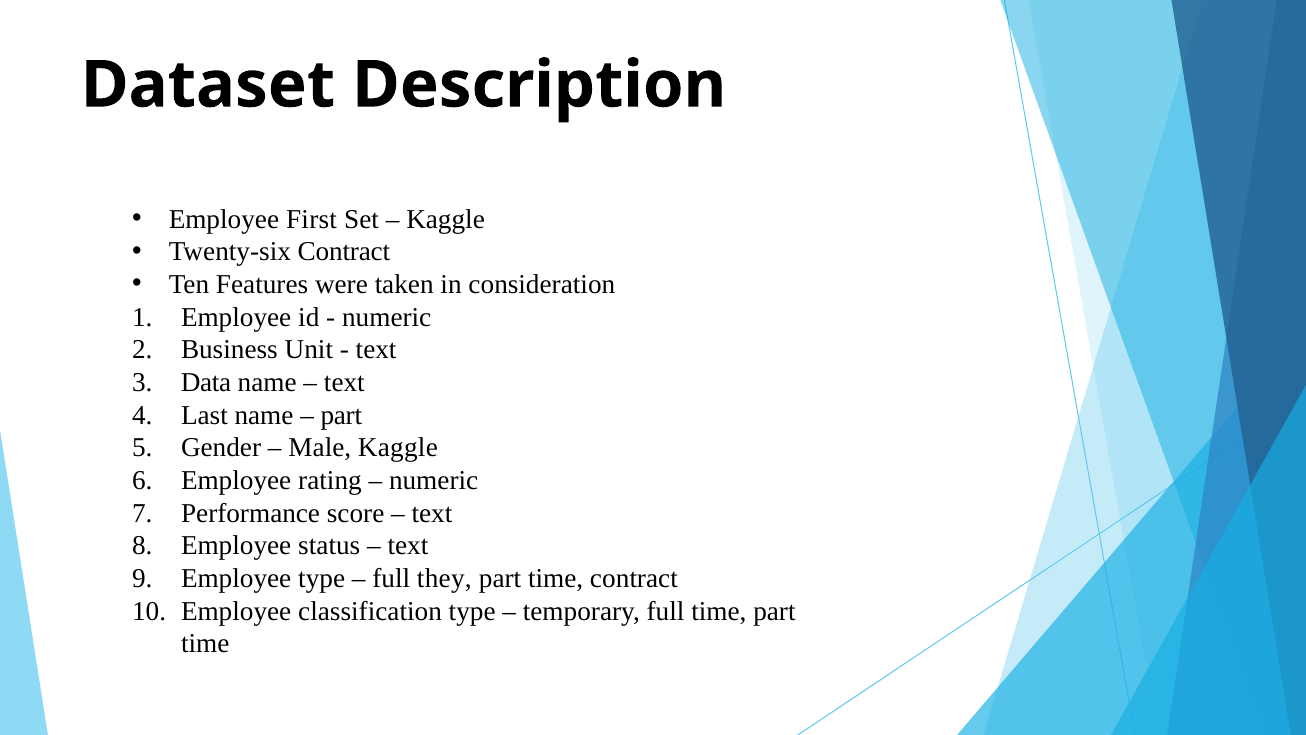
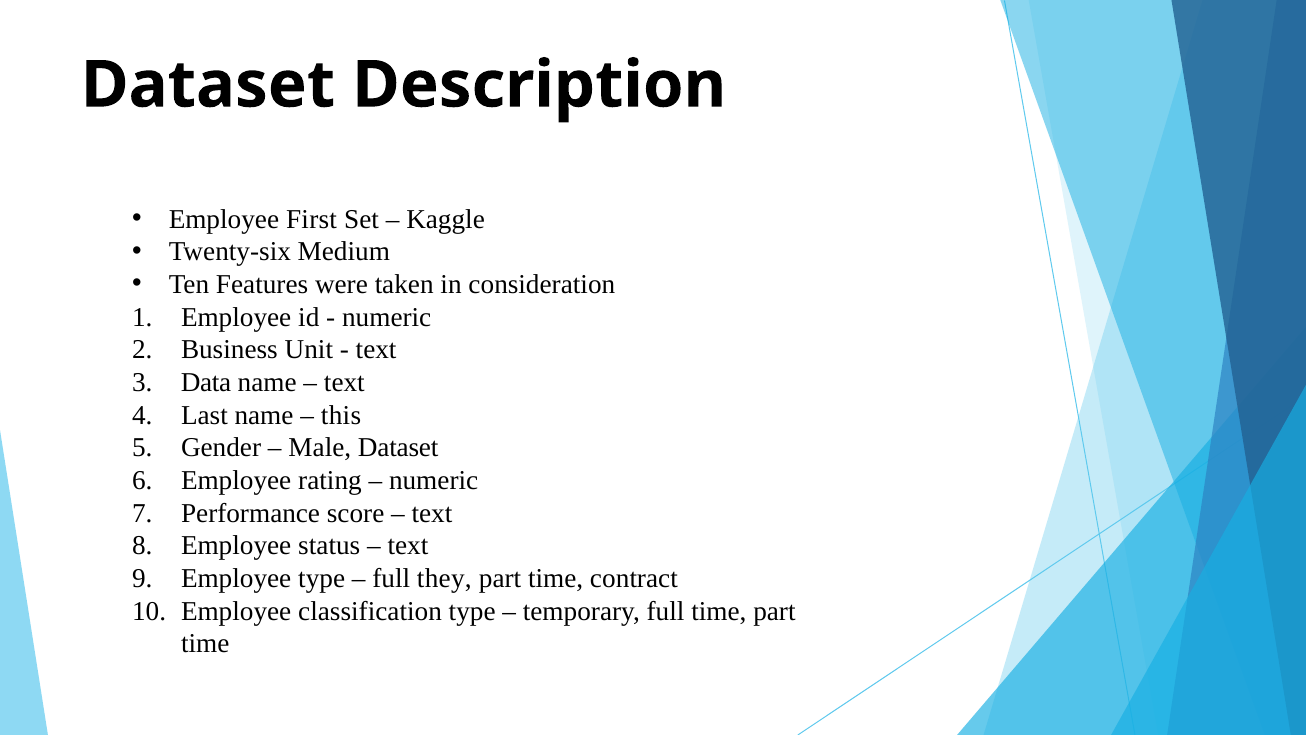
Twenty-six Contract: Contract -> Medium (344, 252)
part: part -> this (341, 415)
Male Kaggle: Kaggle -> Dataset (398, 448)
